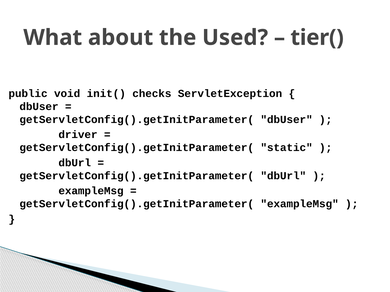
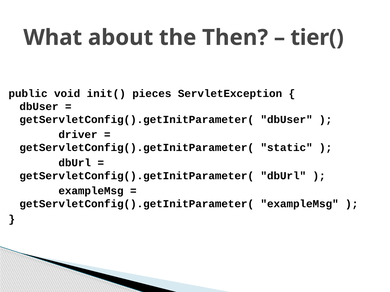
Used: Used -> Then (235, 38)
checks: checks -> pieces (152, 94)
